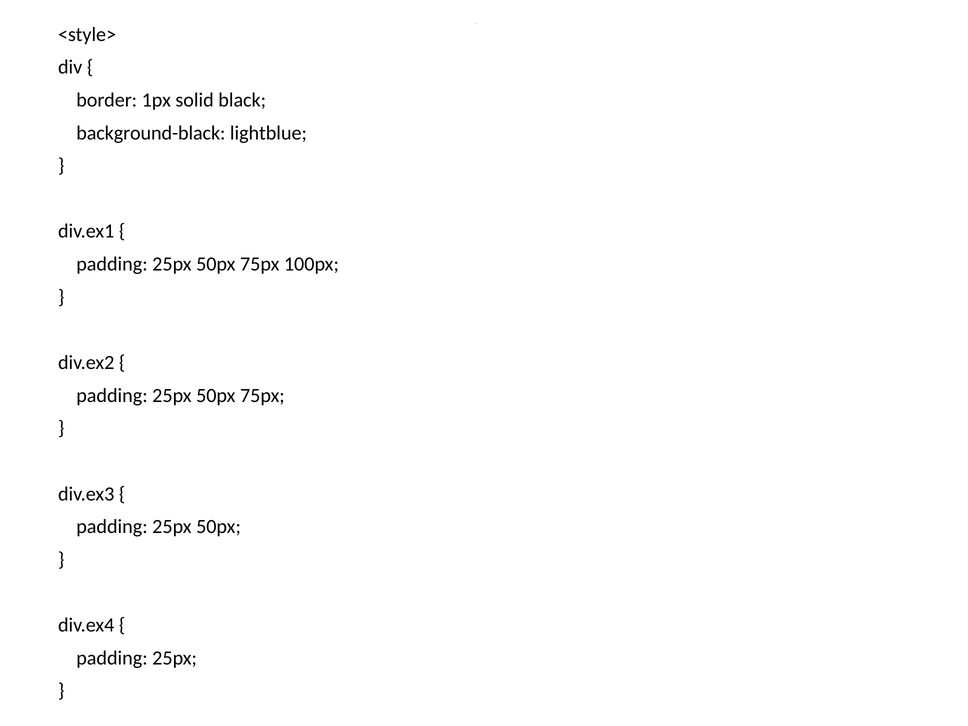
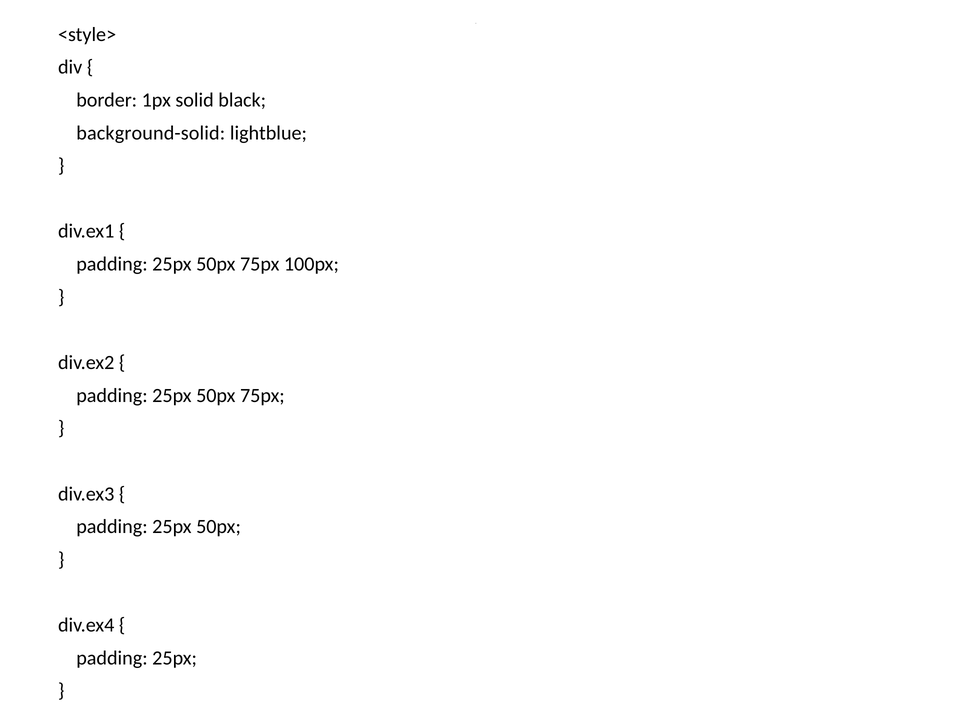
background-black: background-black -> background-solid (151, 133)
